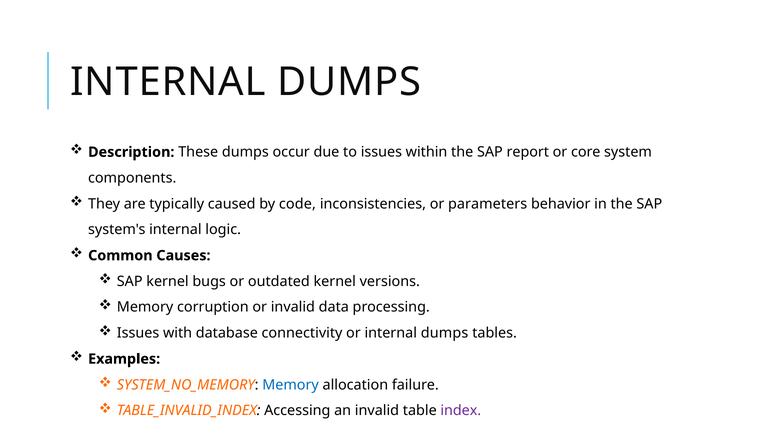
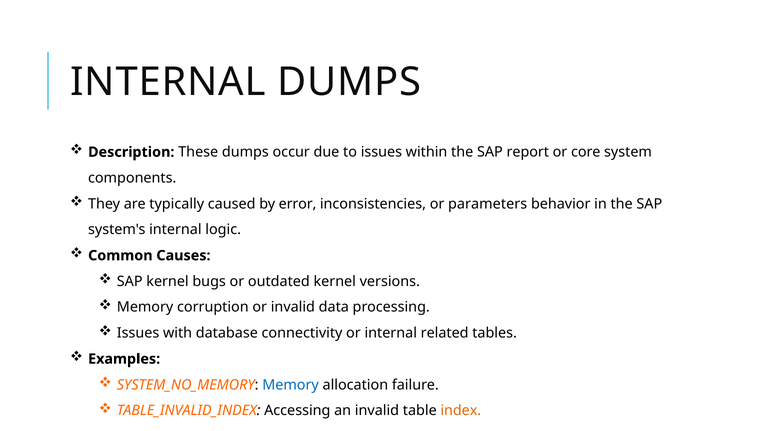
code: code -> error (298, 204)
or internal dumps: dumps -> related (445, 333)
index colour: purple -> orange (461, 411)
